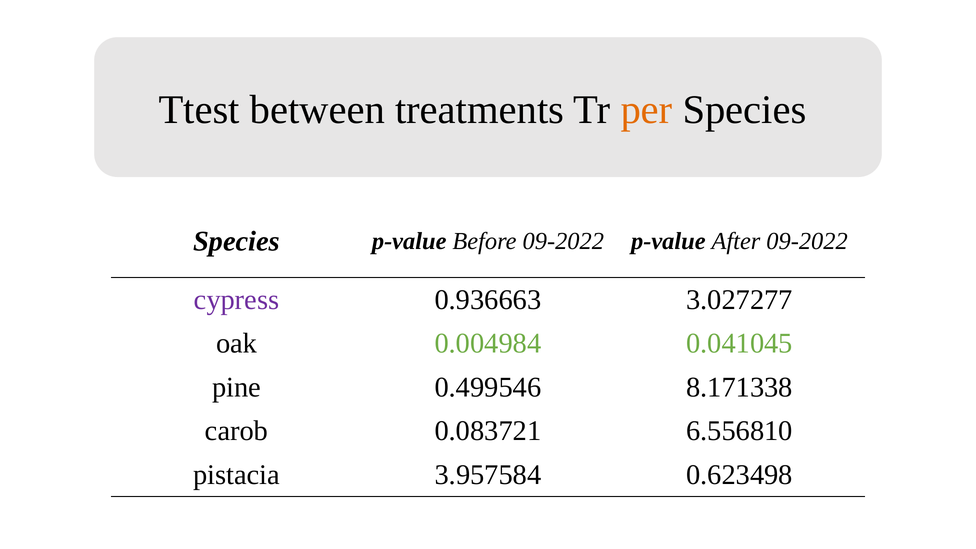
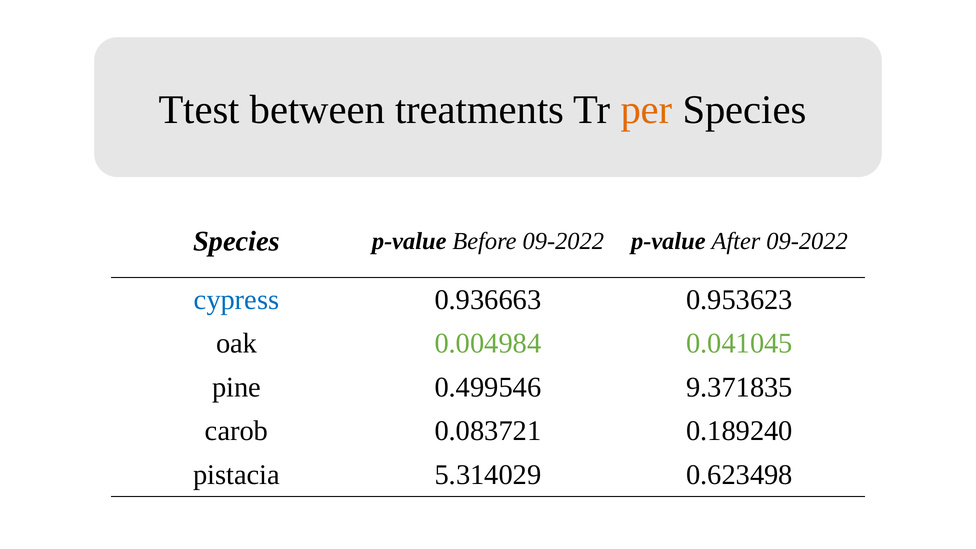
cypress colour: purple -> blue (237, 300)
3.027277: 3.027277 -> 0.953623 (739, 300)
8.171338: 8.171338 -> 9.371835 (739, 387)
6.556810: 6.556810 -> 0.189240 (739, 431)
3.957584: 3.957584 -> 5.314029 (488, 475)
